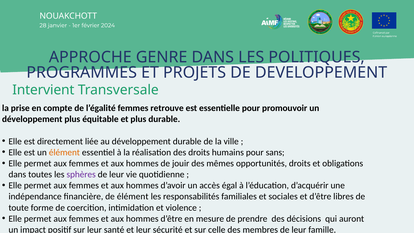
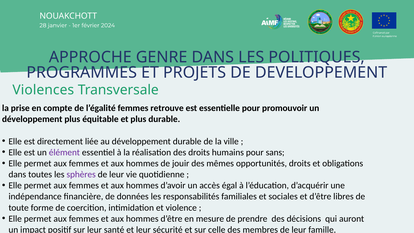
Intervient: Intervient -> Violences (43, 90)
élément colour: orange -> purple (64, 152)
de élément: élément -> données (133, 197)
